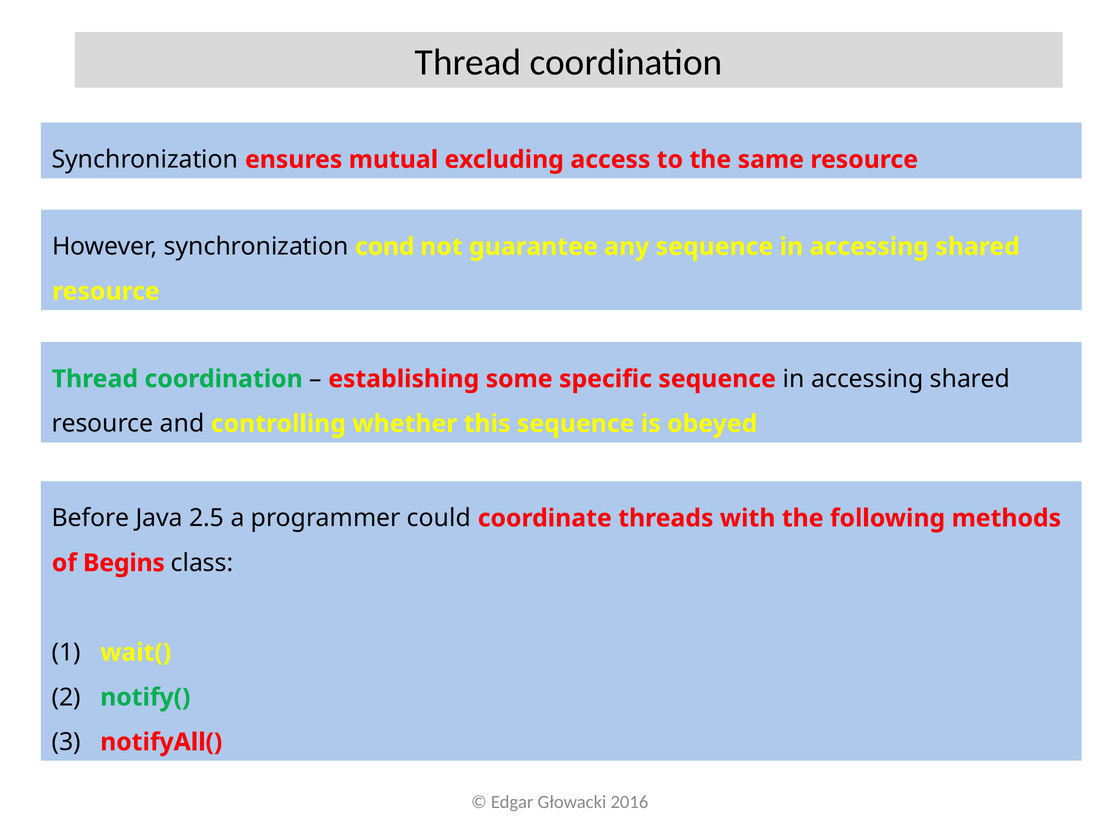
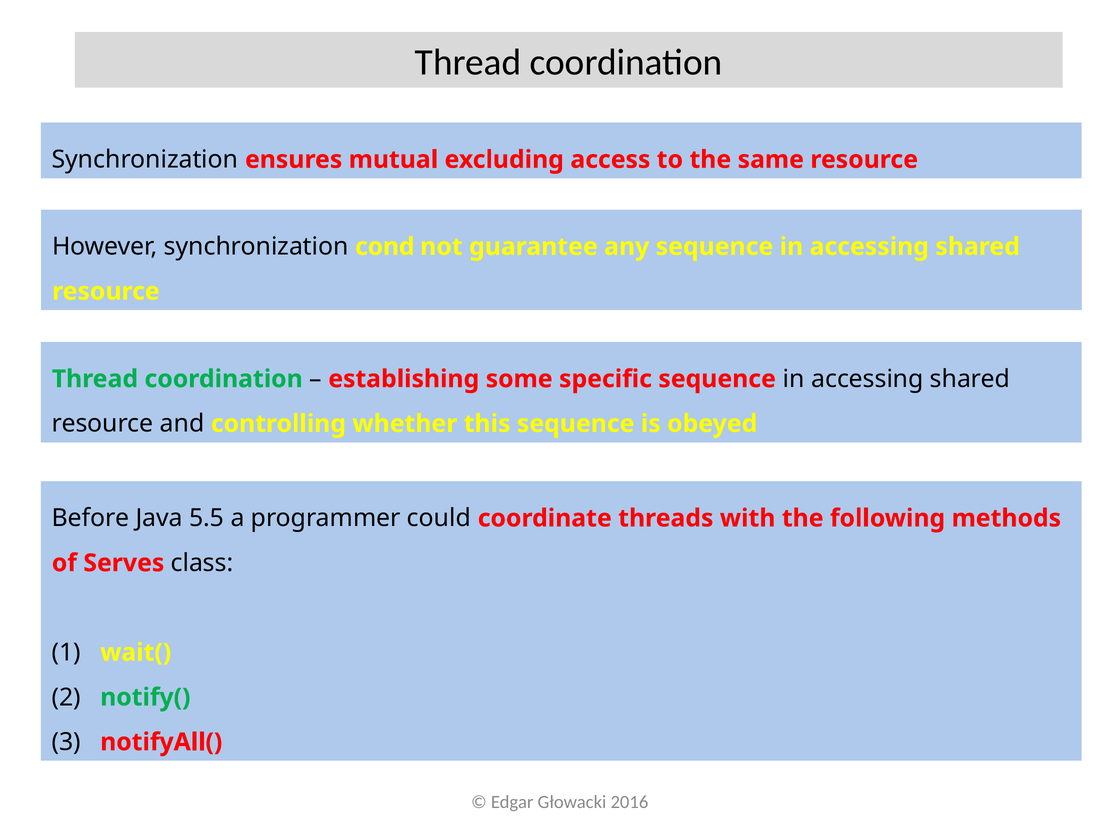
2.5: 2.5 -> 5.5 (207, 518)
Begins: Begins -> Serves (124, 563)
